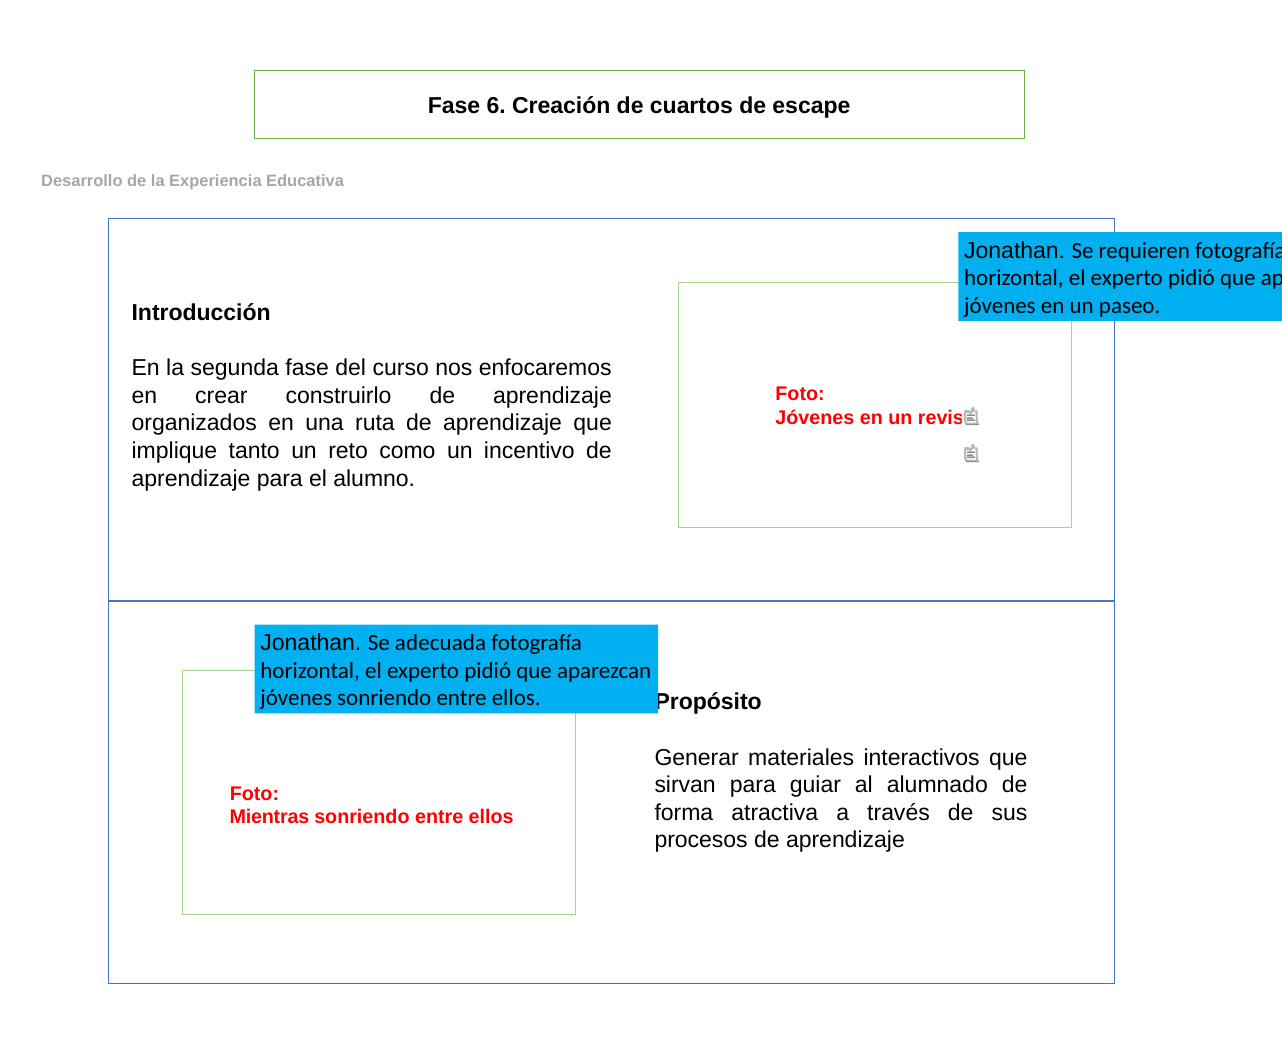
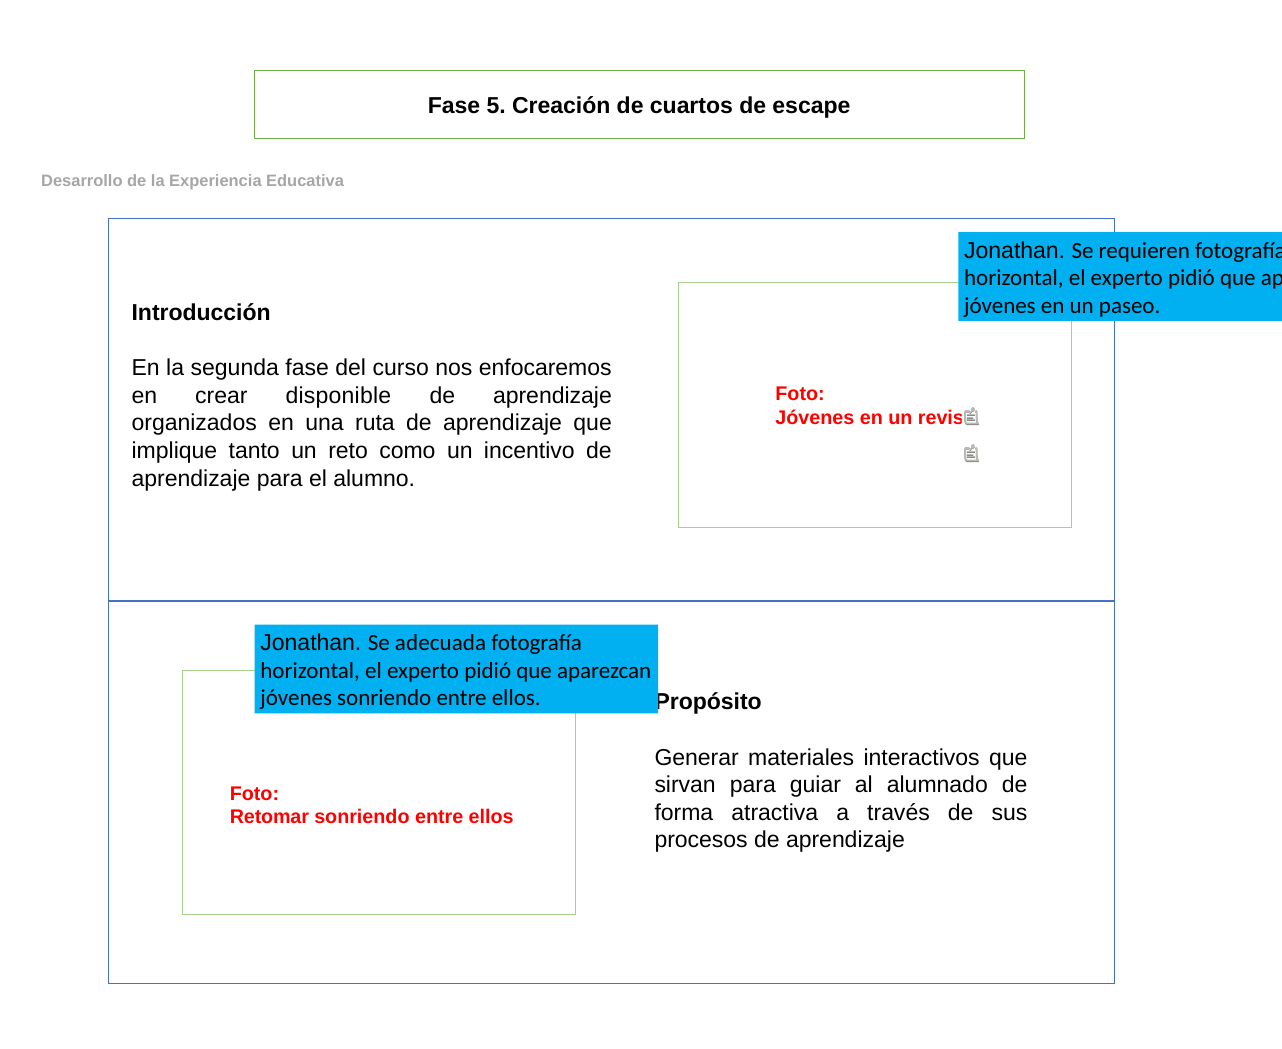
6: 6 -> 5 (496, 106)
construirlo: construirlo -> disponible (338, 396)
Mientras: Mientras -> Retomar (269, 817)
